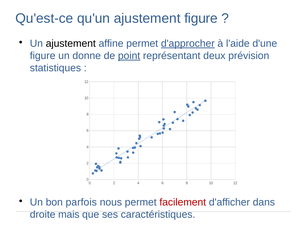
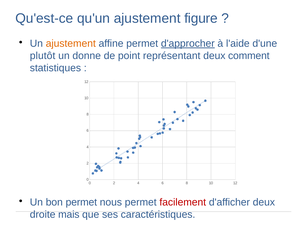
ajustement colour: black -> orange (71, 44)
figure: figure -> plutôt (43, 56)
point underline: present -> none (129, 56)
prévision: prévision -> comment (249, 56)
bon parfois: parfois -> permet (81, 202)
d'afficher dans: dans -> deux (264, 202)
